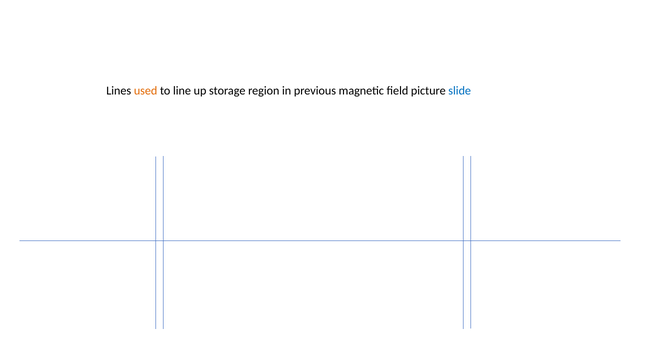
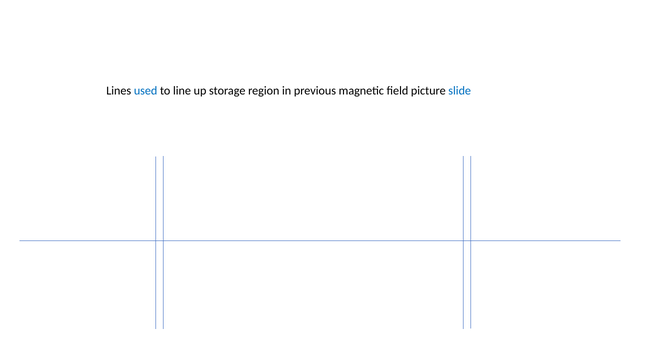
used colour: orange -> blue (146, 91)
